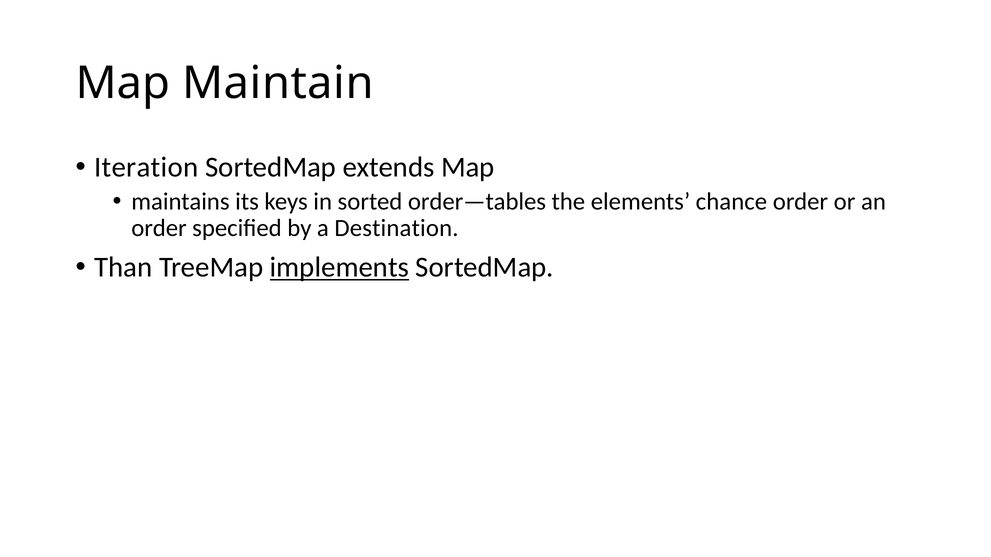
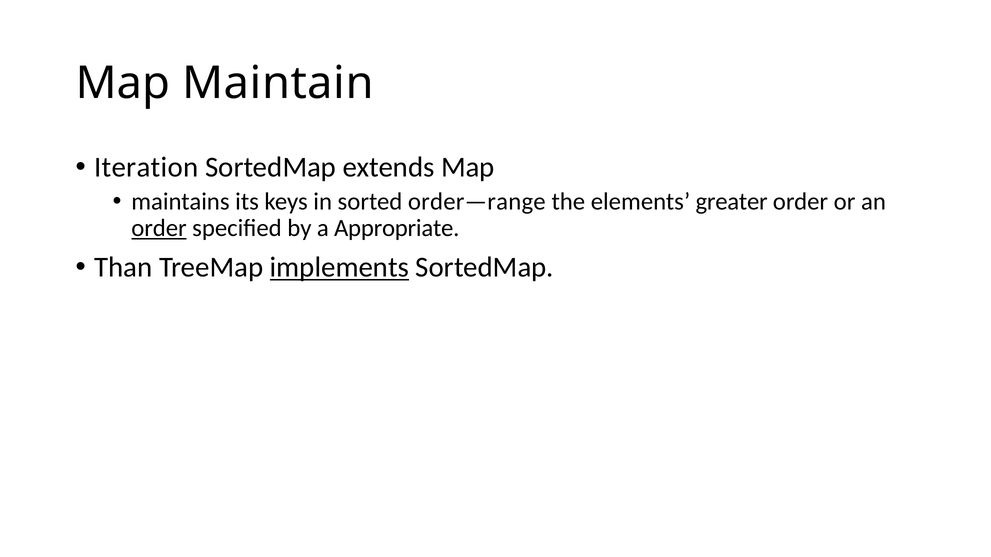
order—tables: order—tables -> order—range (477, 202)
chance: chance -> greater (732, 202)
order underline: none -> present (159, 228)
Destination: Destination -> Appropriate (397, 228)
